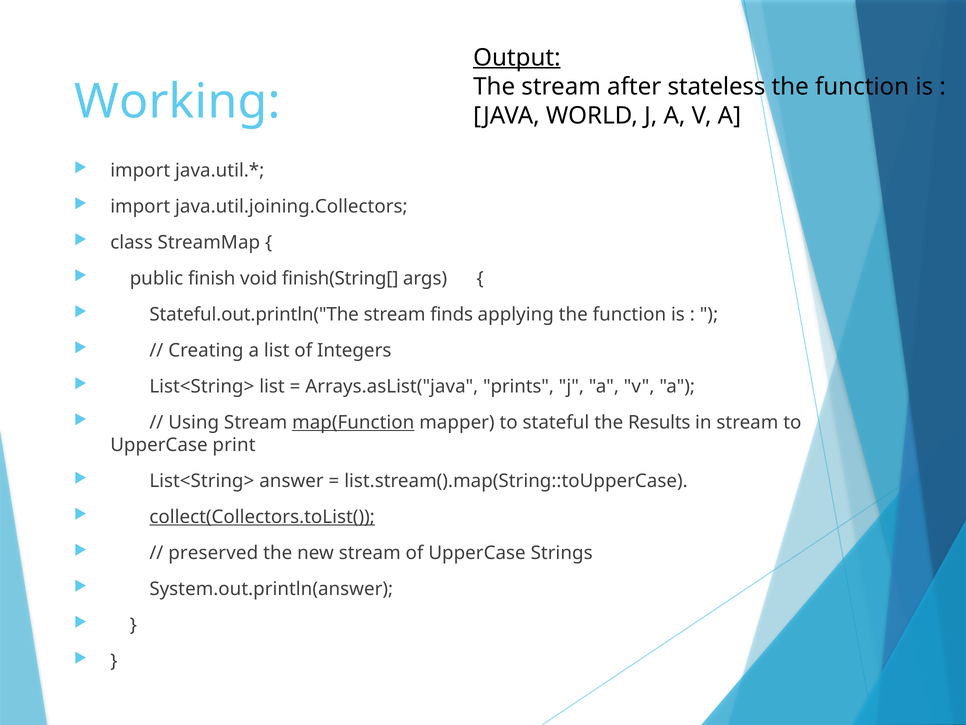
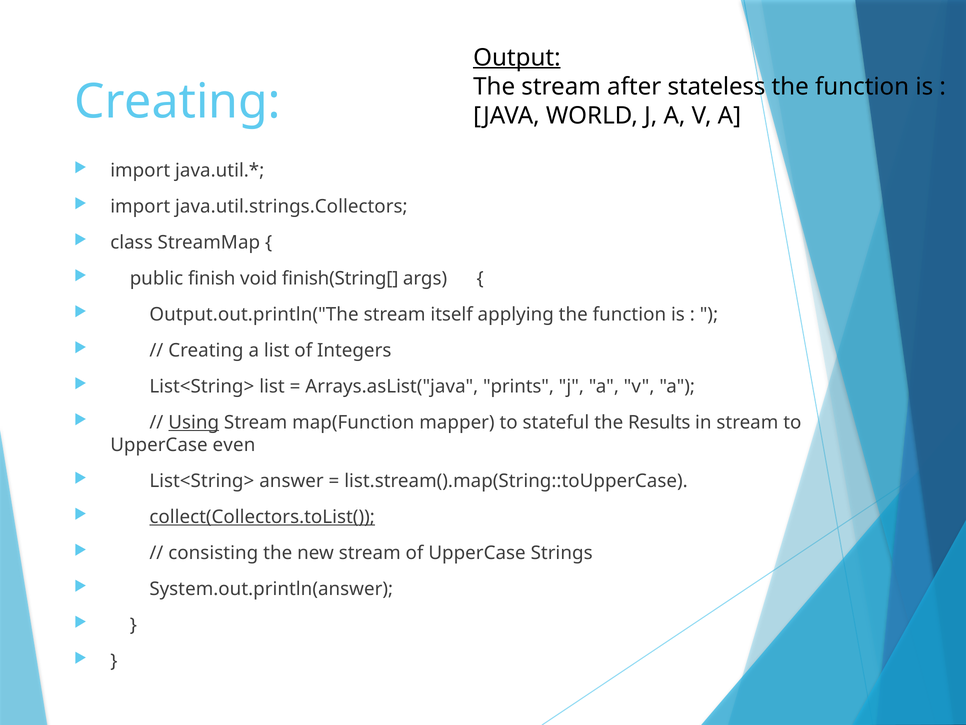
Working: Working -> Creating (177, 102)
java.util.joining.Collectors: java.util.joining.Collectors -> java.util.strings.Collectors (291, 206)
Stateful.out.println("The: Stateful.out.println("The -> Output.out.println("The (254, 314)
finds: finds -> itself (452, 314)
Using underline: none -> present (194, 422)
map(Function underline: present -> none (353, 422)
print: print -> even (234, 445)
preserved: preserved -> consisting (213, 553)
